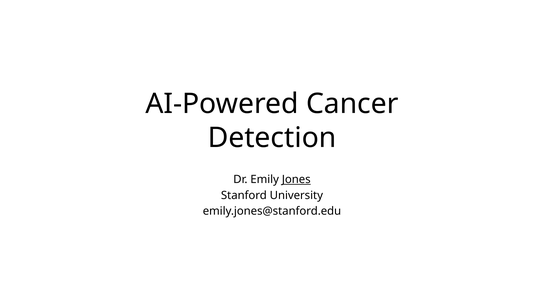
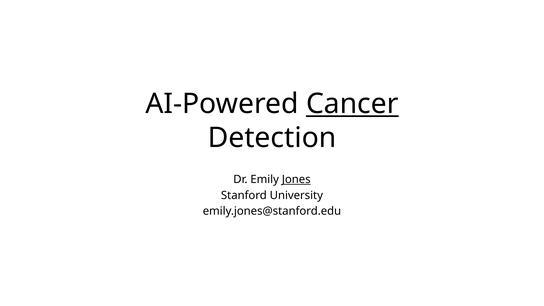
Cancer underline: none -> present (352, 104)
